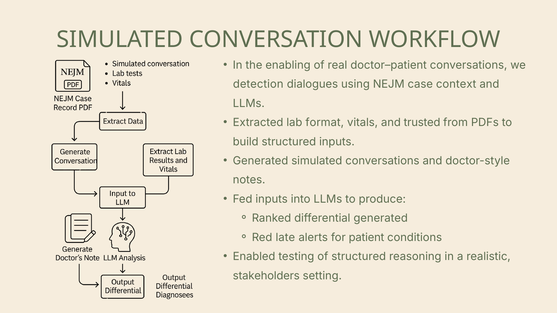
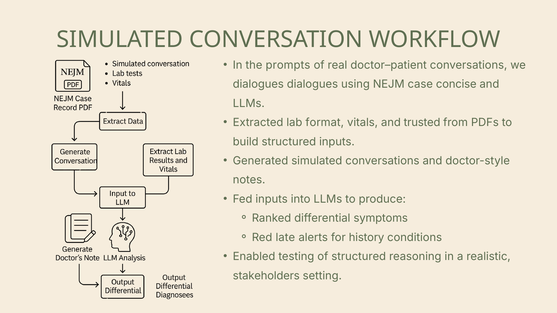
enabling: enabling -> prompts (288, 65)
detection: detection -> dialogues (258, 84)
context: context -> concise (456, 84)
differential generated: generated -> symptoms (381, 218)
patient: patient -> history (367, 238)
